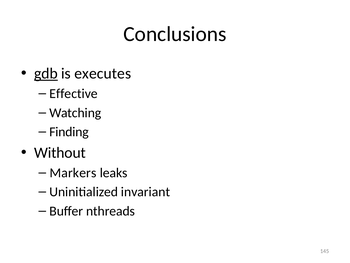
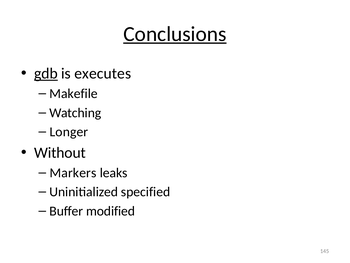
Conclusions underline: none -> present (175, 34)
Effective: Effective -> Makefile (74, 94)
Finding: Finding -> Longer (69, 132)
invariant: invariant -> specified (146, 192)
nthreads: nthreads -> modified (111, 211)
